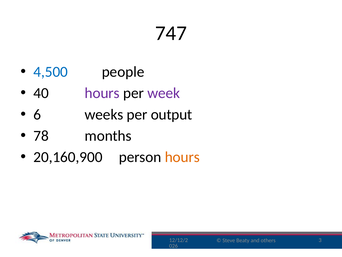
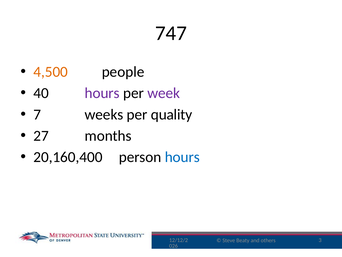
4,500 colour: blue -> orange (51, 72)
6: 6 -> 7 (37, 114)
output: output -> quality (172, 114)
78: 78 -> 27 (41, 136)
20,160,900: 20,160,900 -> 20,160,400 (68, 157)
hours colour: orange -> blue (182, 157)
